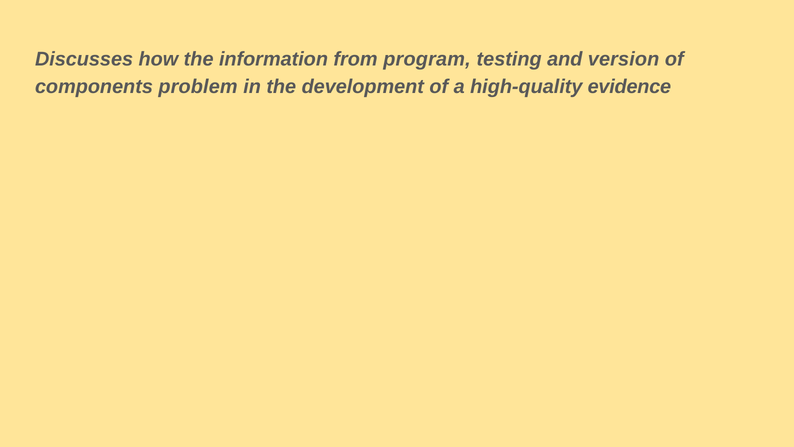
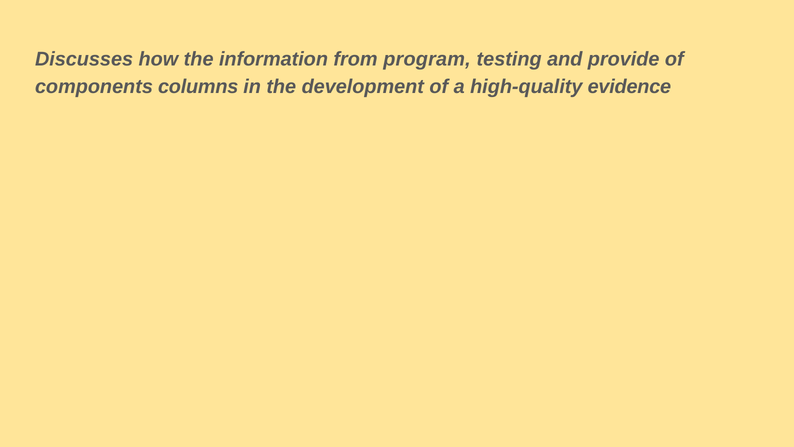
version: version -> provide (624, 59)
problem: problem -> columns (198, 87)
